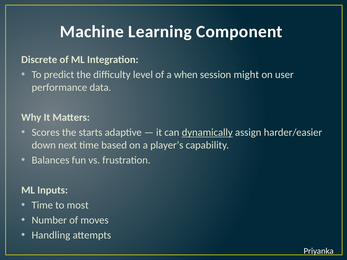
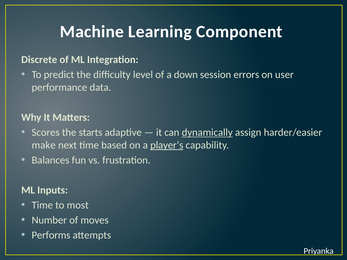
when: when -> down (186, 75)
might: might -> errors (246, 75)
down: down -> make (44, 145)
player’s underline: none -> present (167, 145)
Handling: Handling -> Performs (51, 235)
